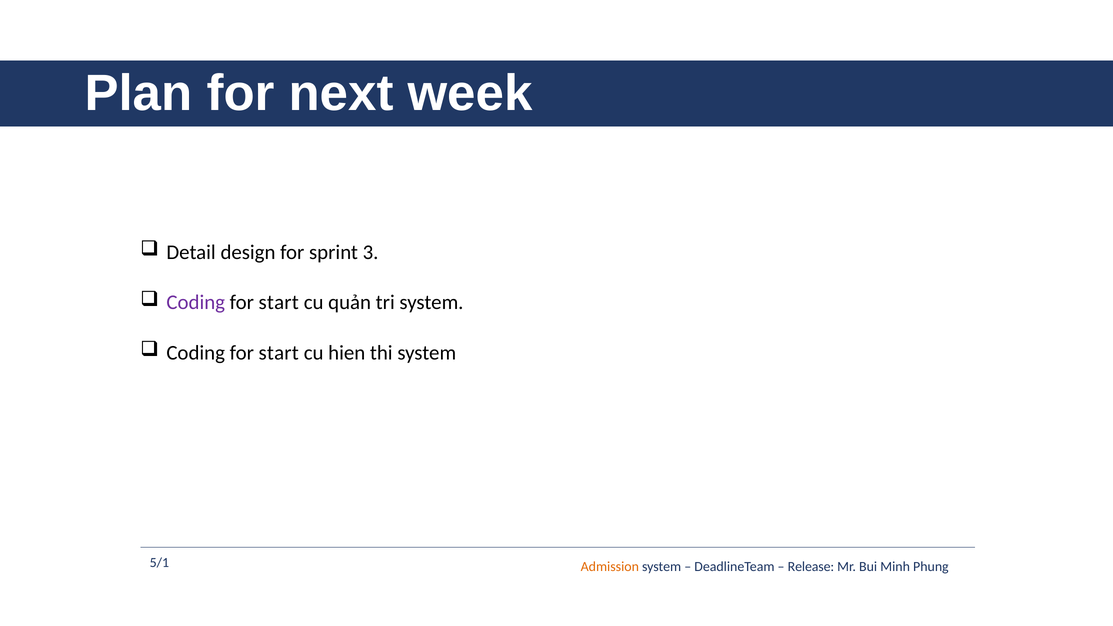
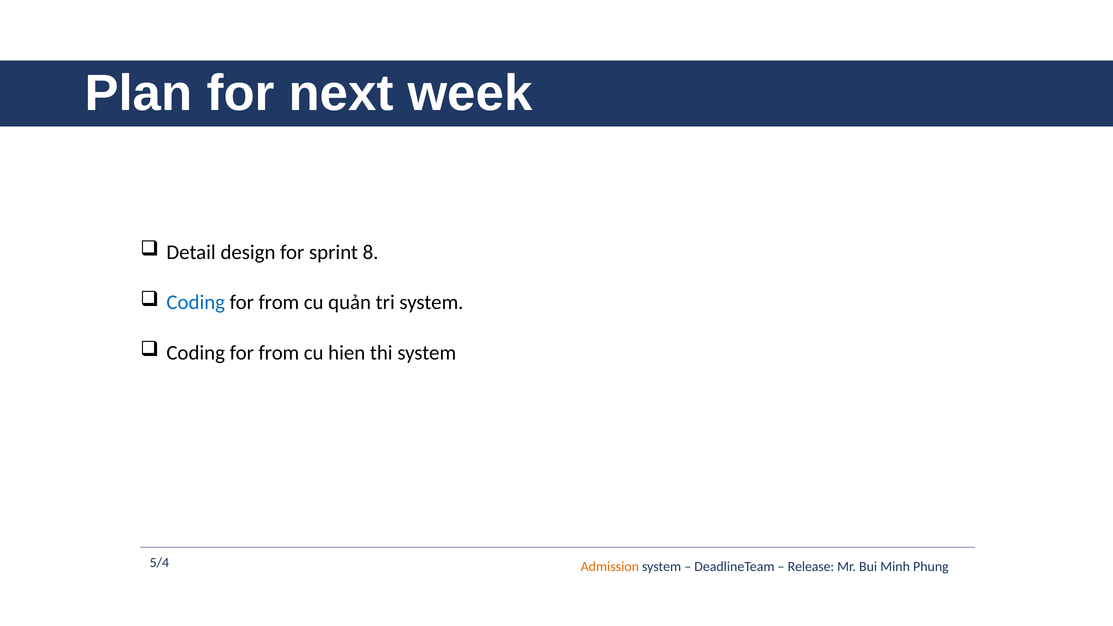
3: 3 -> 8 (371, 253)
Coding colour: purple -> blue (196, 303)
start: start -> from (279, 303)
start: start -> from (279, 353)
5/1: 5/1 -> 5/4 (159, 563)
